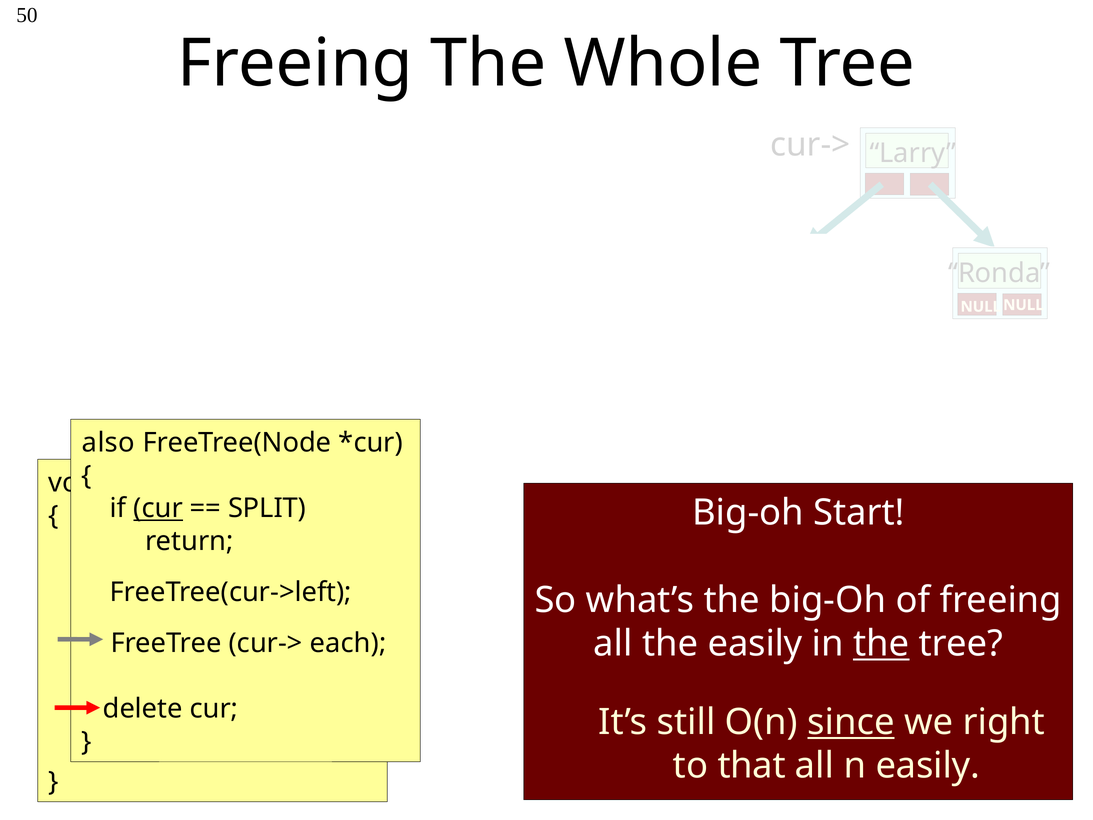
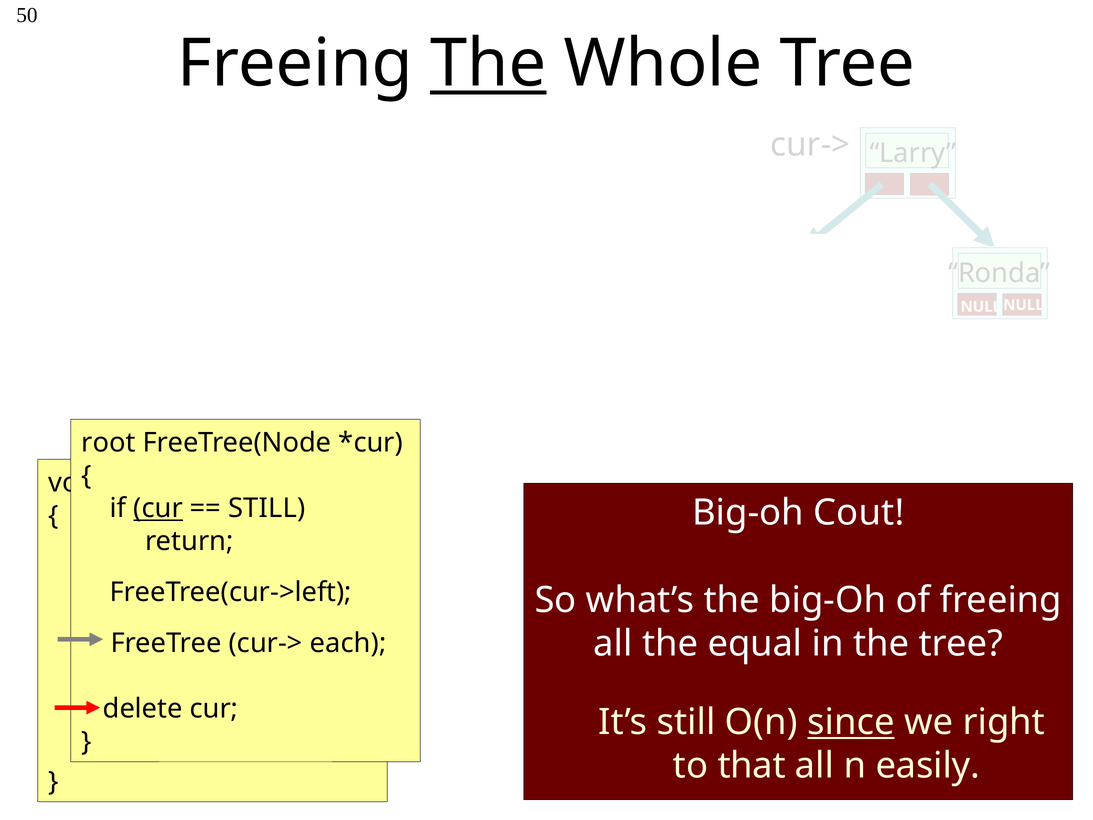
The underline: none -> present (488, 64)
also: also -> root (109, 443)
SPLIT: SPLIT -> STILL (267, 508)
Start: Start -> Cout (859, 513)
the easily: easily -> equal (755, 644)
the underline: present -> none (881, 644)
